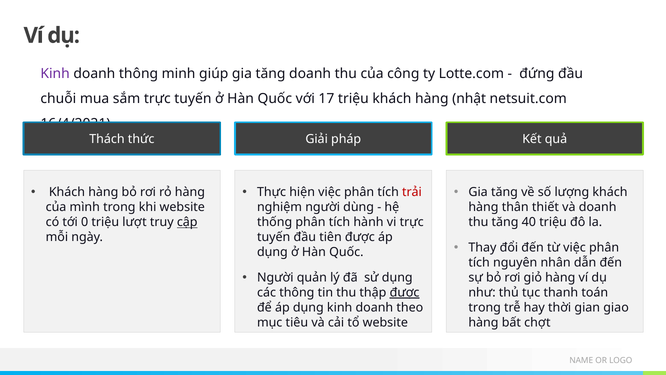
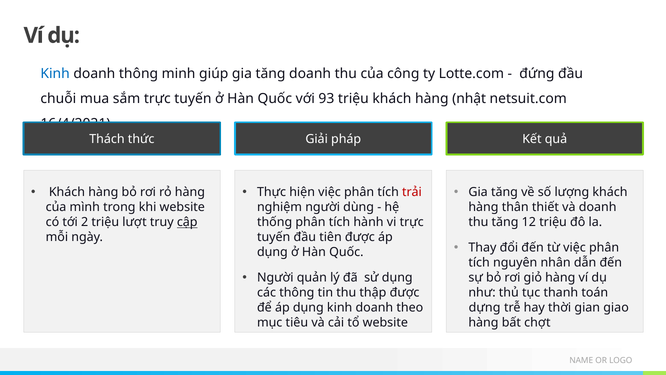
Kinh colour: purple -> blue (55, 74)
17: 17 -> 93 (326, 99)
0: 0 -> 2 (85, 222)
40: 40 -> 12 (529, 222)
được underline: present -> none (405, 292)
trọng: trọng -> dựng (485, 307)
